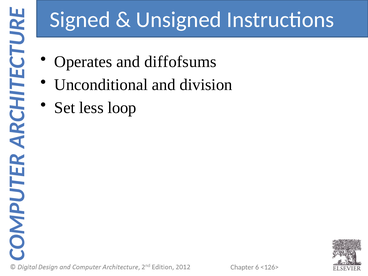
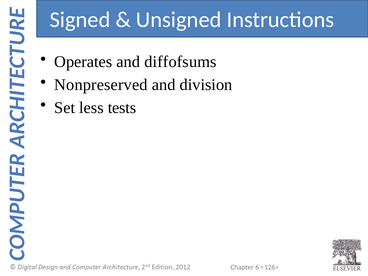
Unconditional: Unconditional -> Nonpreserved (101, 85)
loop: loop -> tests (122, 108)
